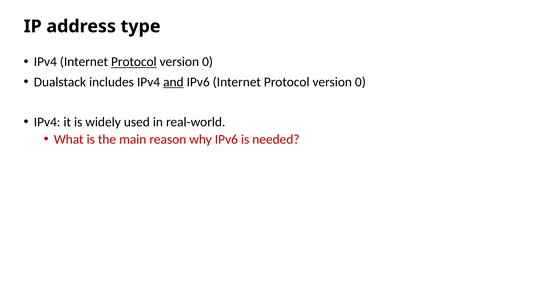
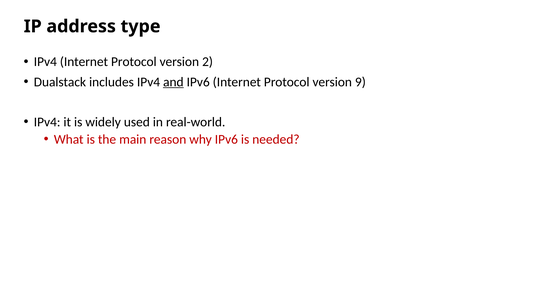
Protocol underline: present -> none (134, 62)
0: 0 -> 2 (208, 62)
0: 0 -> 9 (360, 82)
